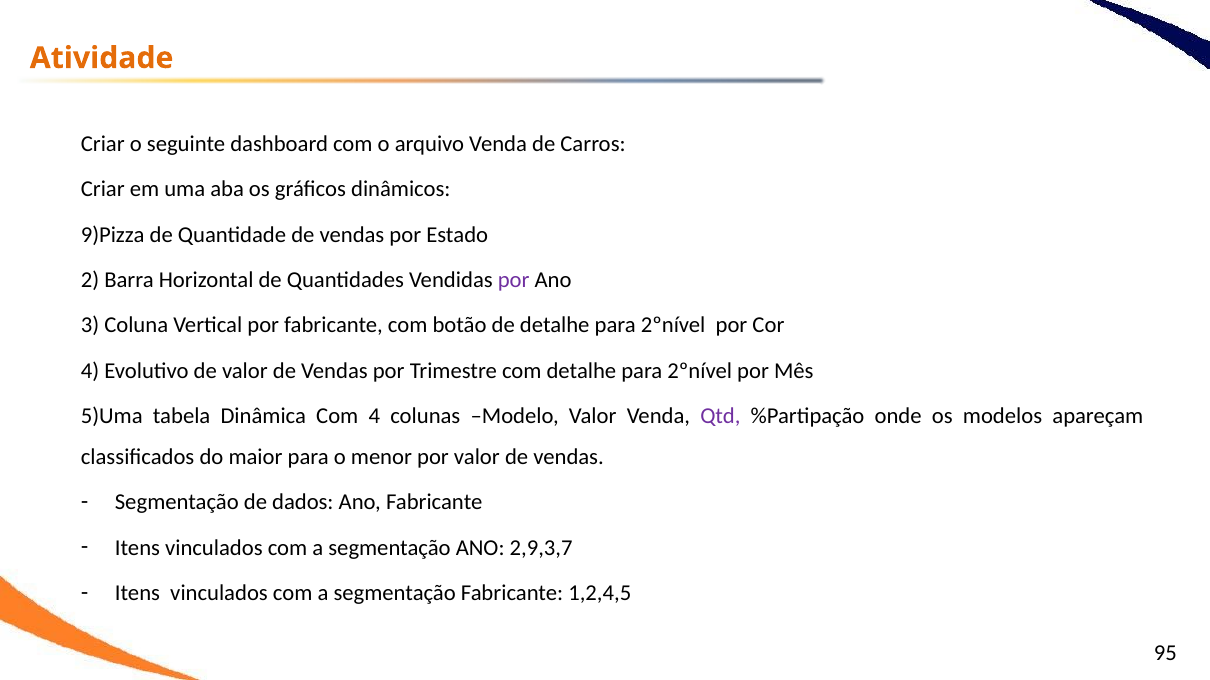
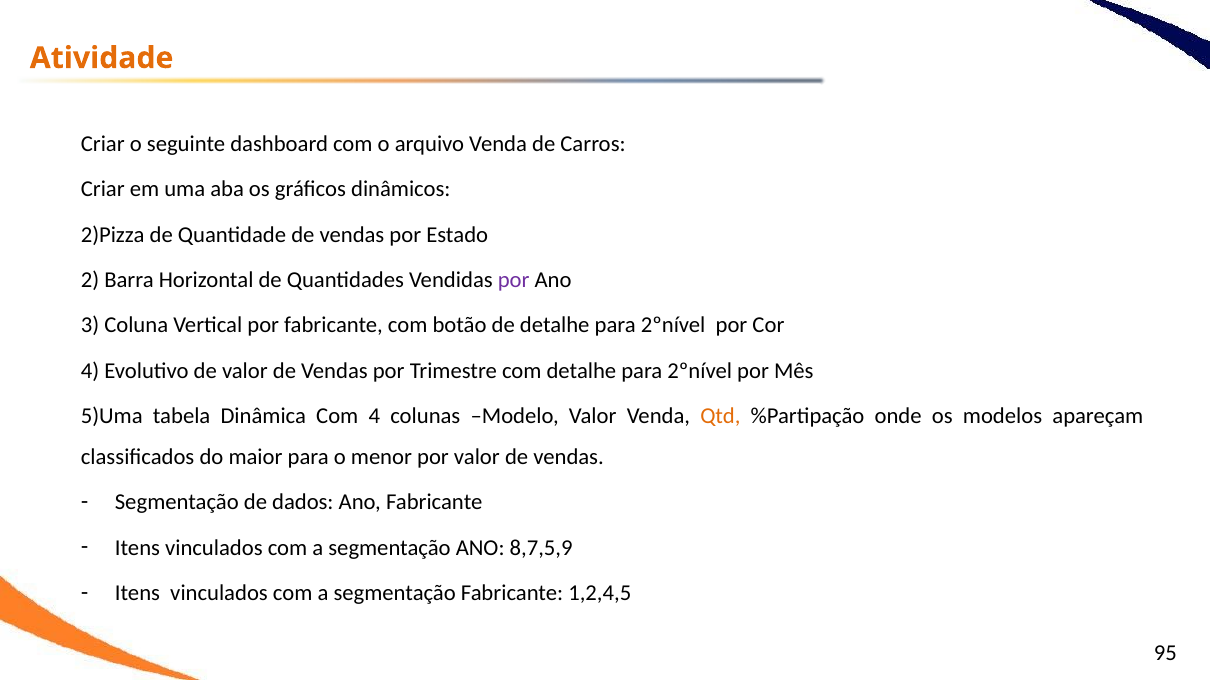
9)Pizza: 9)Pizza -> 2)Pizza (113, 235)
Qtd colour: purple -> orange (720, 416)
2,9,3,7: 2,9,3,7 -> 8,7,5,9 (541, 548)
